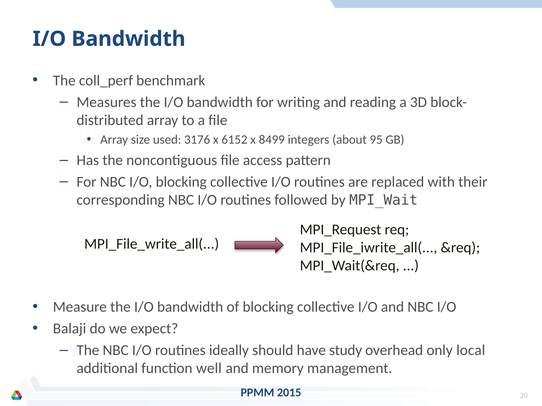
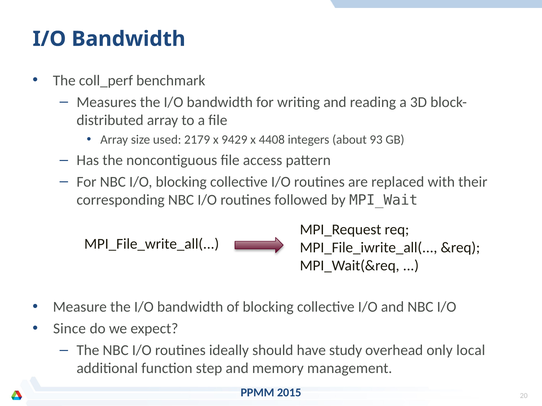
3176: 3176 -> 2179 (197, 140)
6152: 6152 -> 9429 (234, 140)
8499: 8499 -> 4408 (272, 140)
95: 95 -> 93 (376, 140)
Balaji: Balaji -> Since (69, 329)
well: well -> step (209, 369)
